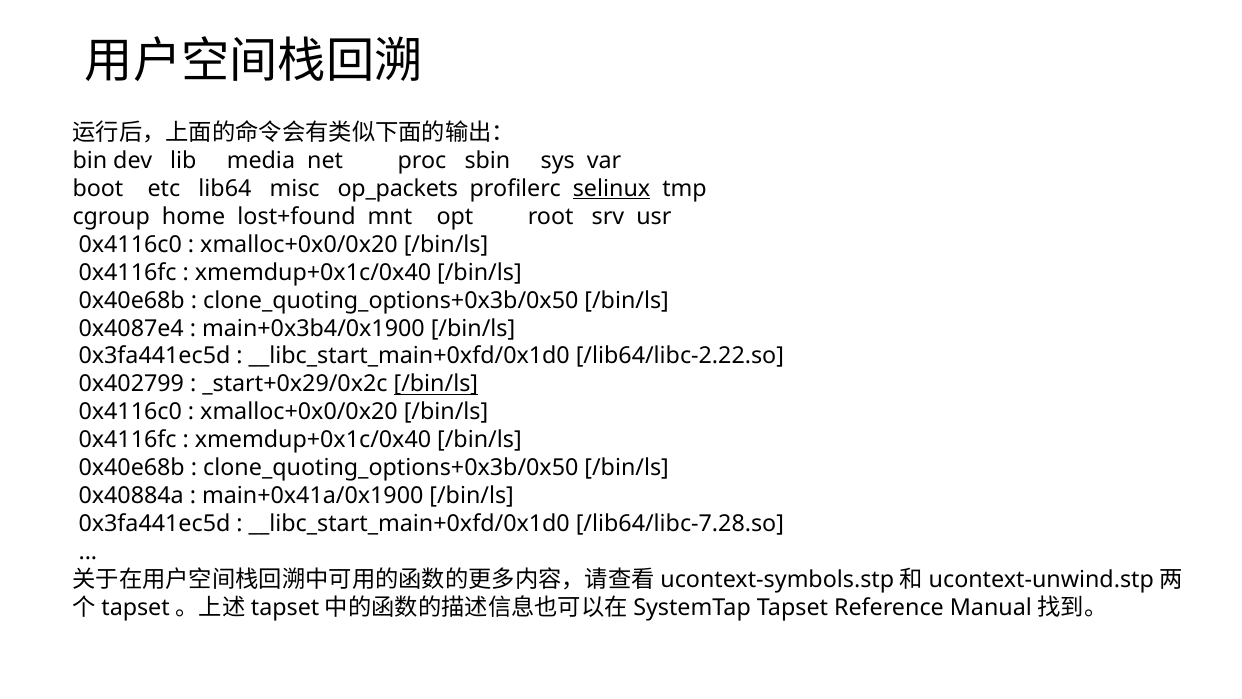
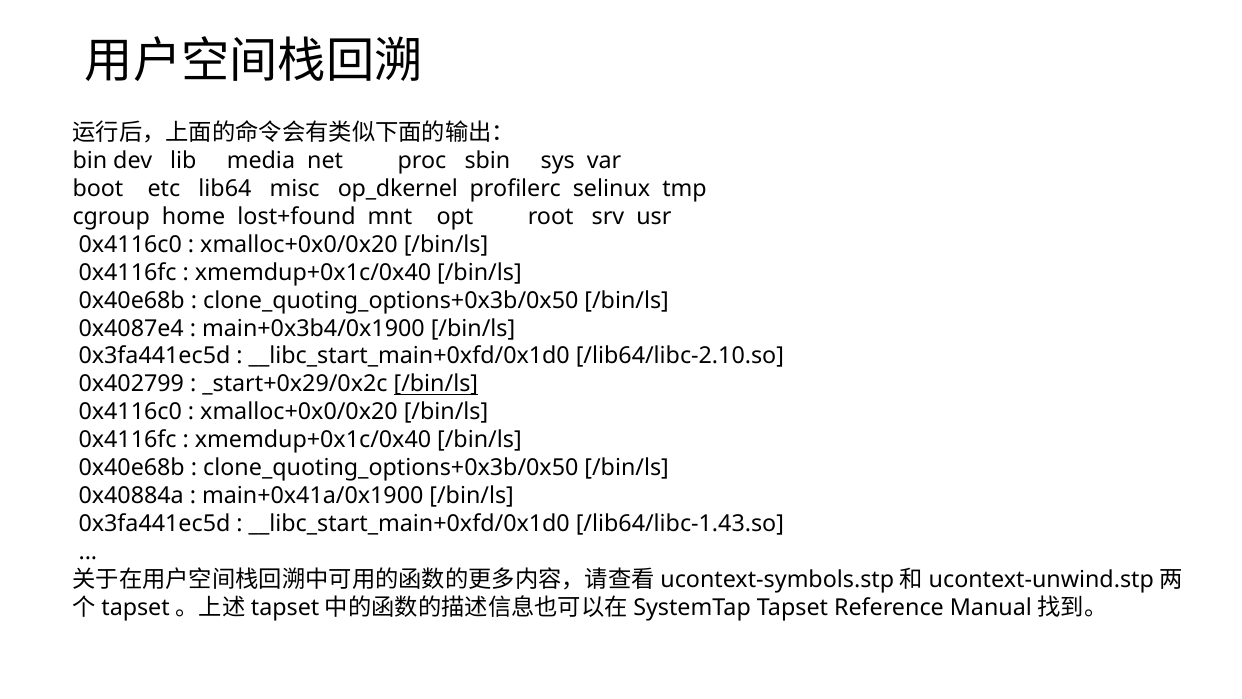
op_packets: op_packets -> op_dkernel (398, 188)
selinux underline: present -> none (612, 188)
/lib64/libc-2.22.so: /lib64/libc-2.22.so -> /lib64/libc-2.10.so (680, 356)
/lib64/libc-7.28.so: /lib64/libc-7.28.so -> /lib64/libc-1.43.so (680, 524)
